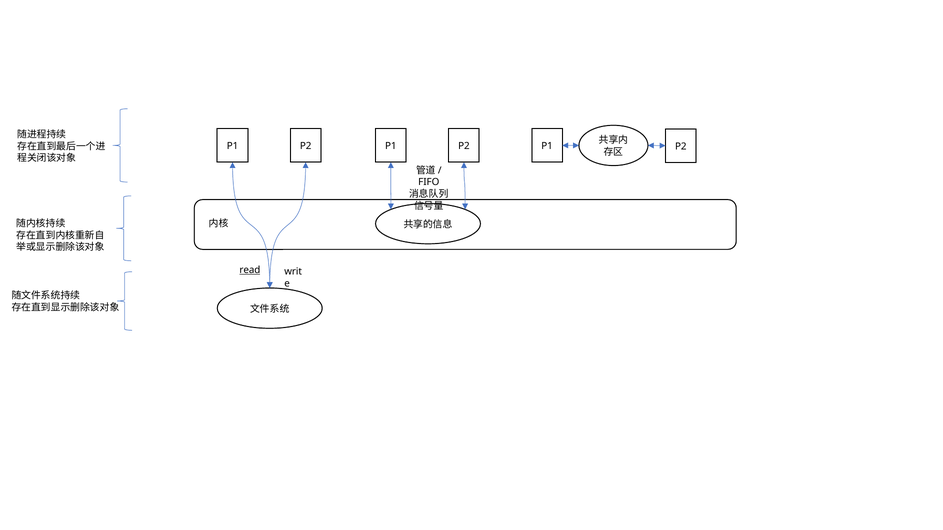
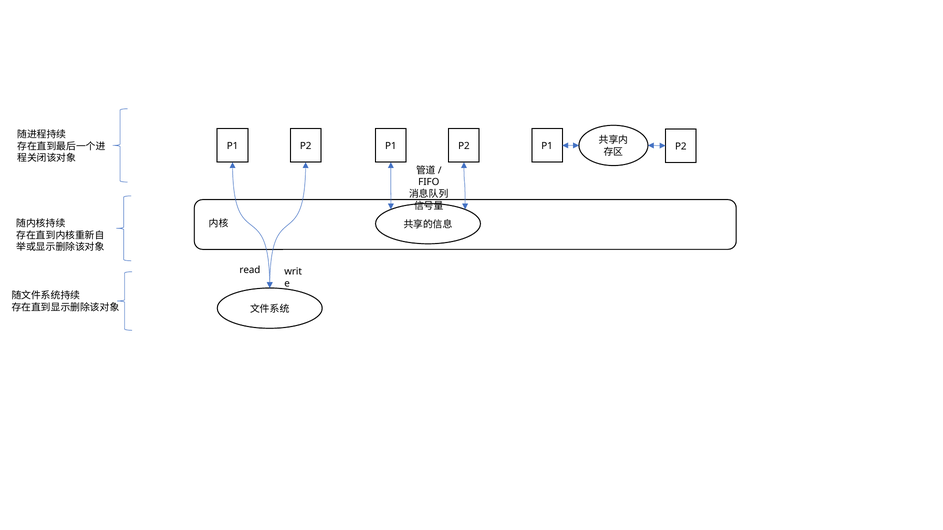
read underline: present -> none (250, 270)
